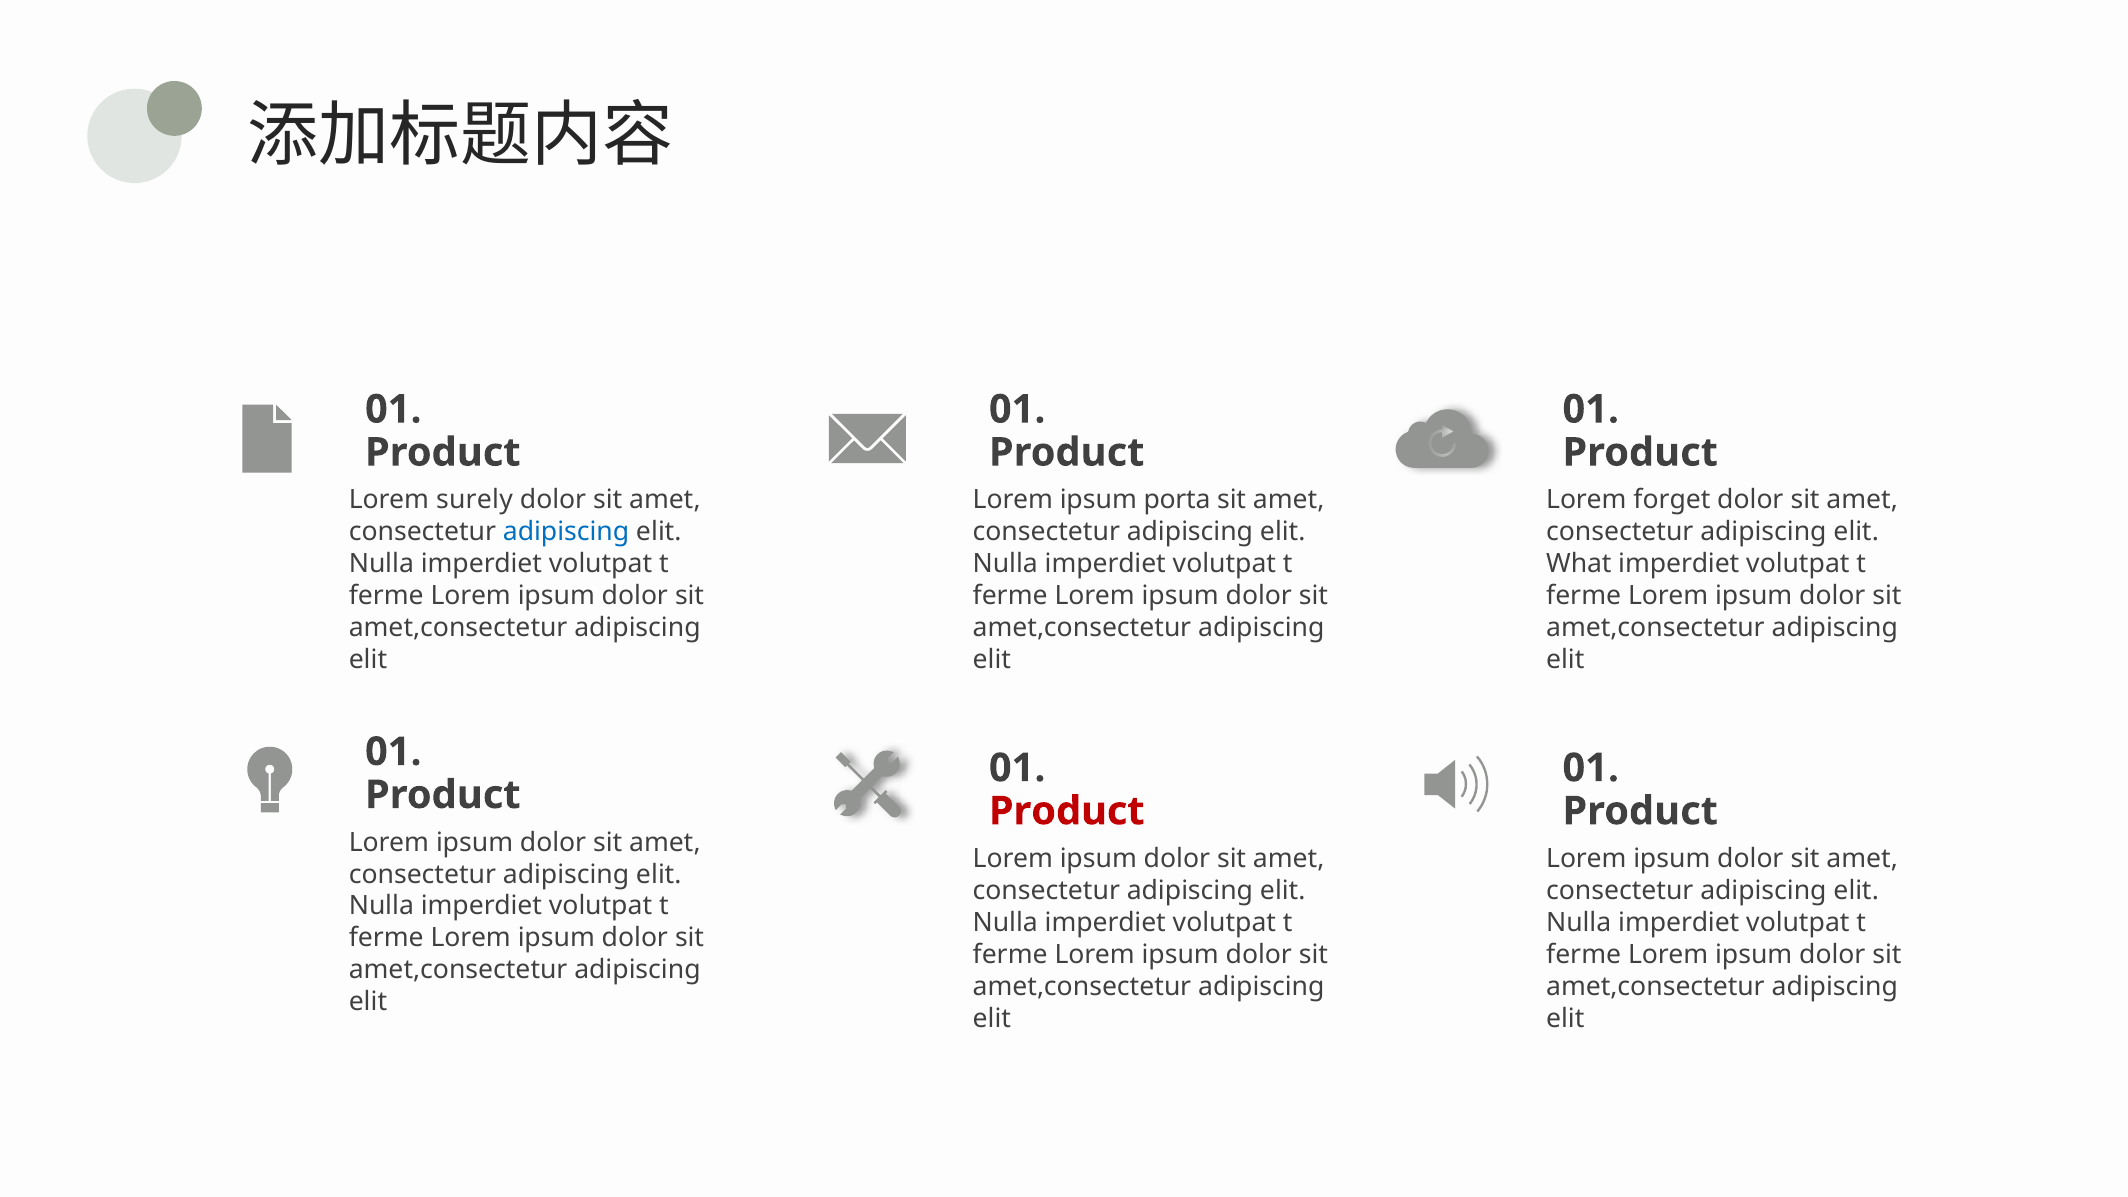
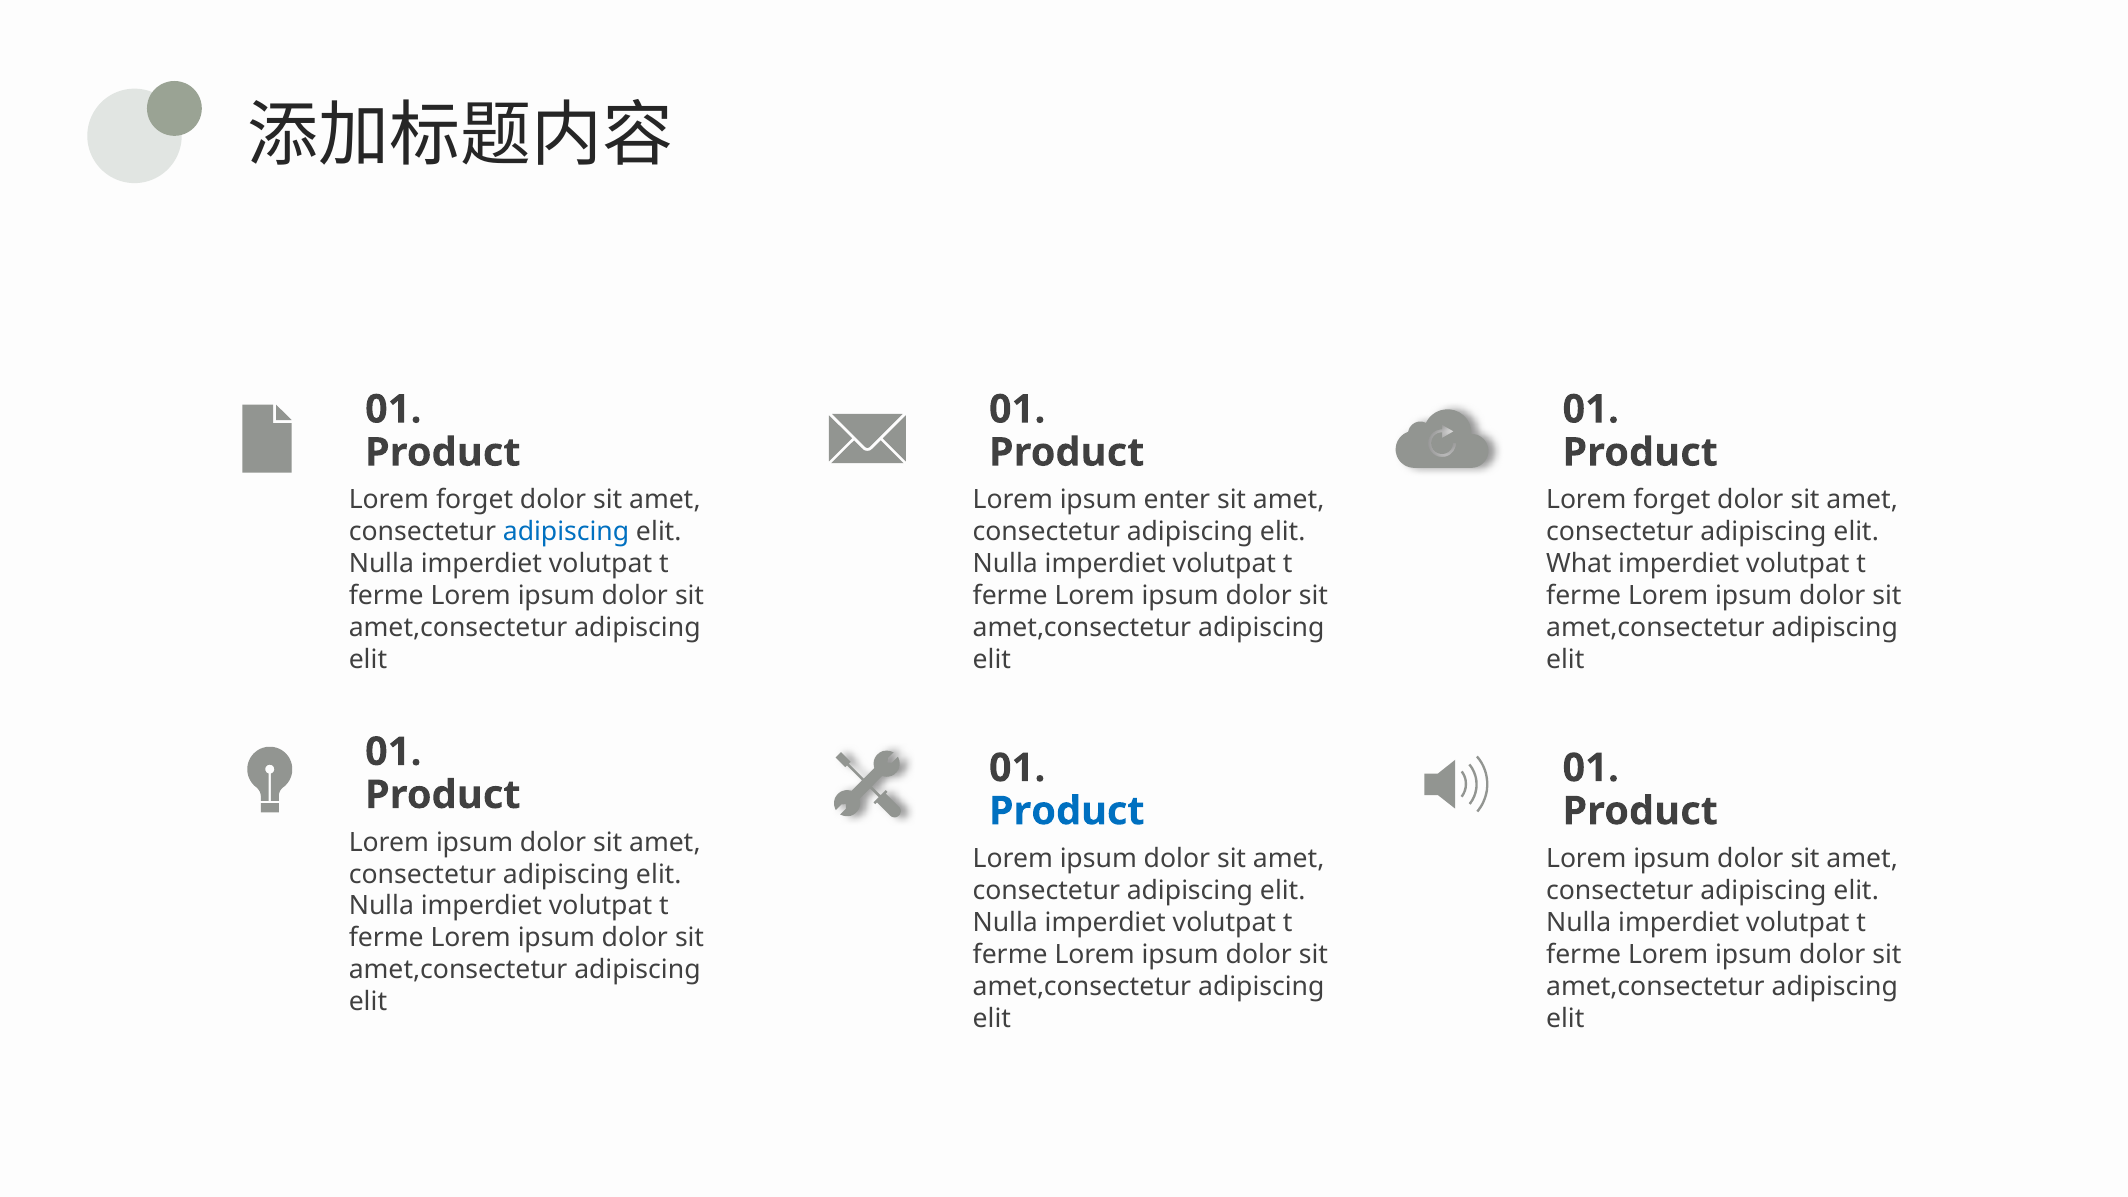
surely: surely -> forget (475, 500)
porta: porta -> enter (1177, 500)
Product colour: red -> blue (1067, 811)
